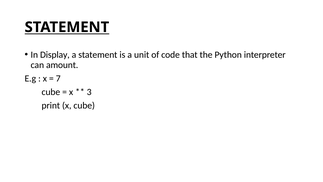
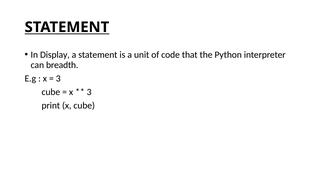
amount: amount -> breadth (62, 65)
7: 7 -> 3 (58, 78)
